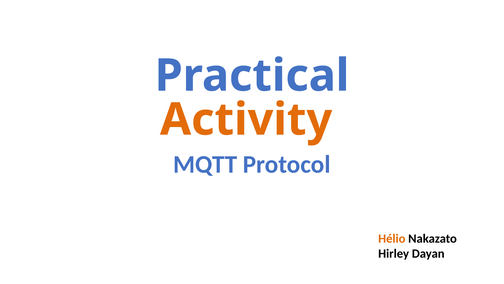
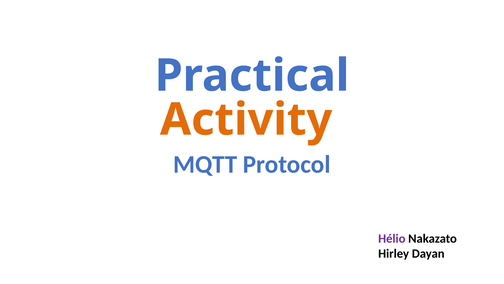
Hélio colour: orange -> purple (392, 238)
